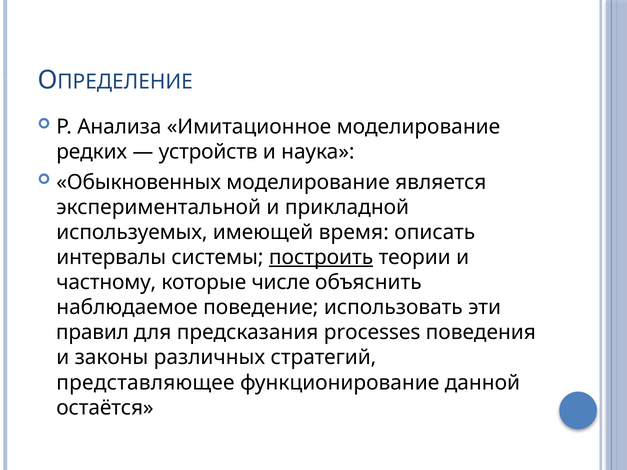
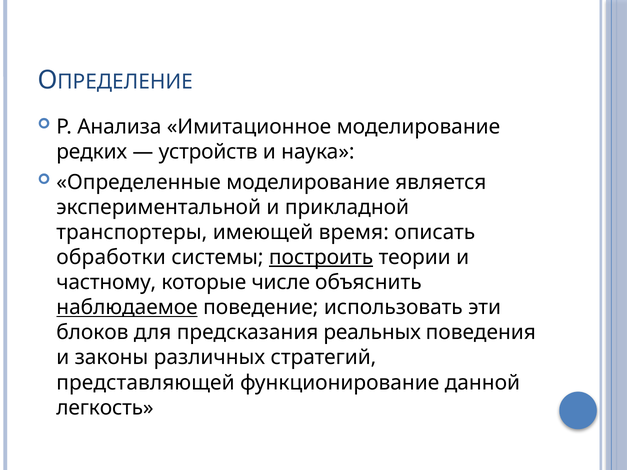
Обыкновенных: Обыкновенных -> Определенные (139, 182)
используемых: используемых -> транспортеры (132, 232)
интервалы: интервалы -> обработки (111, 257)
наблюдаемое underline: none -> present (127, 308)
правил: правил -> блоков (92, 333)
processes: processes -> реальных (372, 333)
представляющее: представляющее -> представляющей (145, 383)
остаётся: остаётся -> легкость (105, 408)
